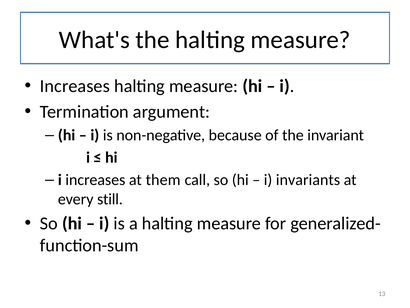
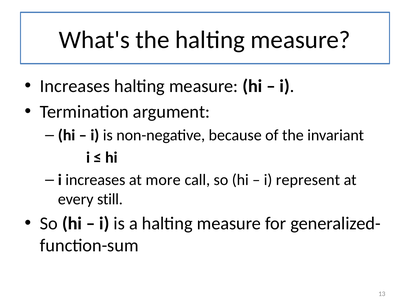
them: them -> more (163, 180)
invariants: invariants -> represent (308, 180)
